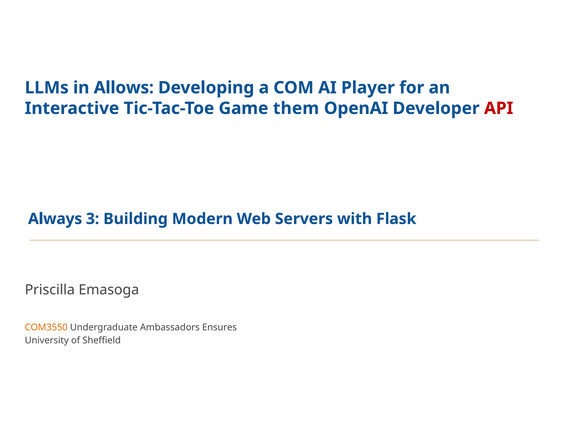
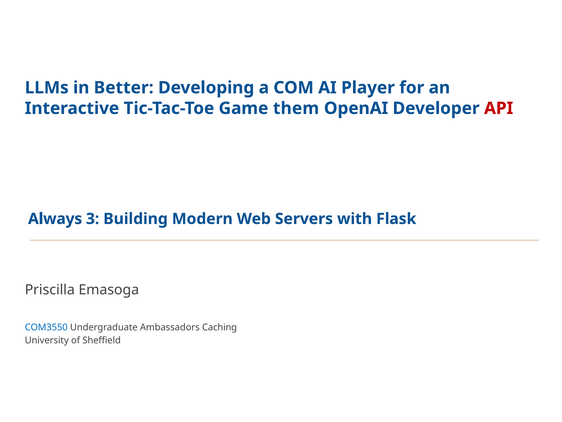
Allows: Allows -> Better (124, 88)
COM3550 colour: orange -> blue (46, 327)
Ensures: Ensures -> Caching (220, 327)
